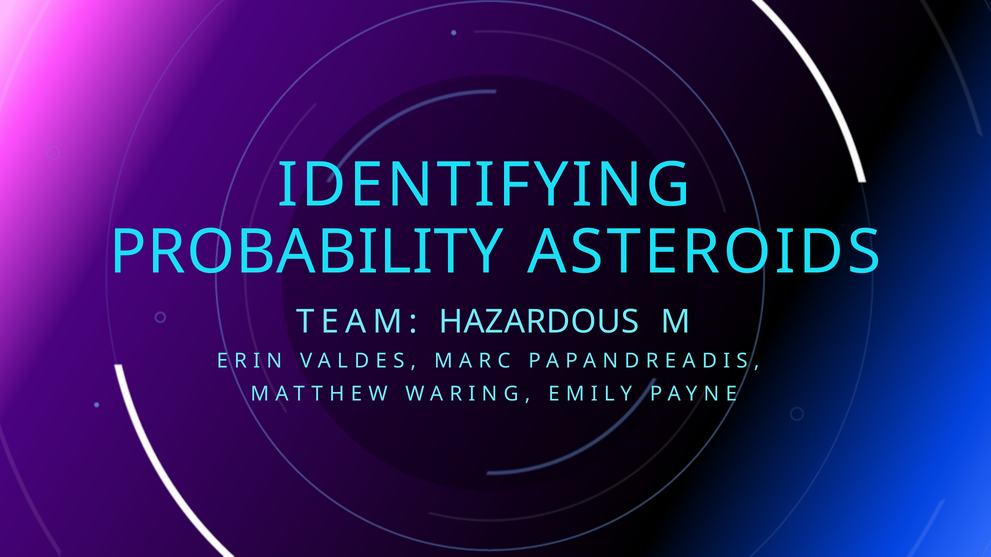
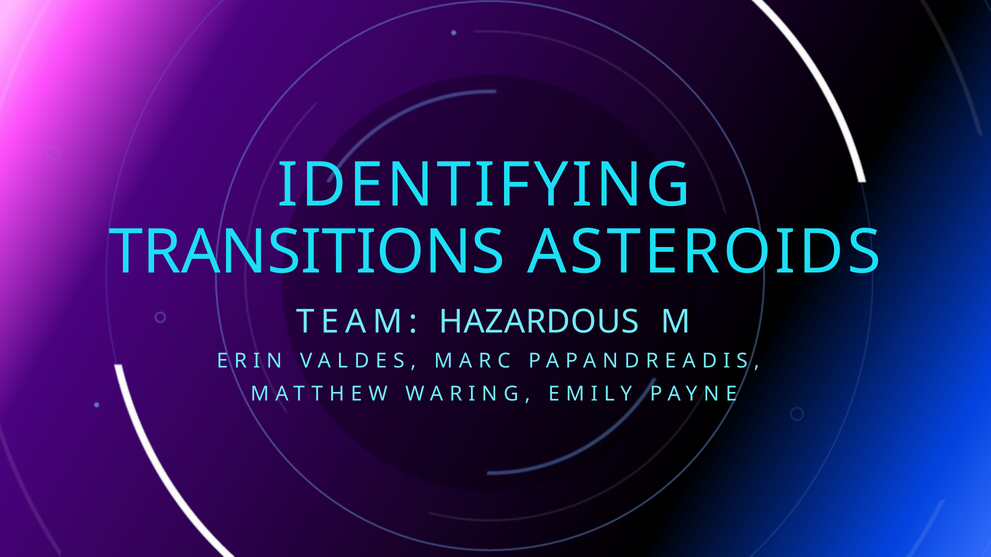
PROBABILITY: PROBABILITY -> TRANSITIONS (307, 252)
